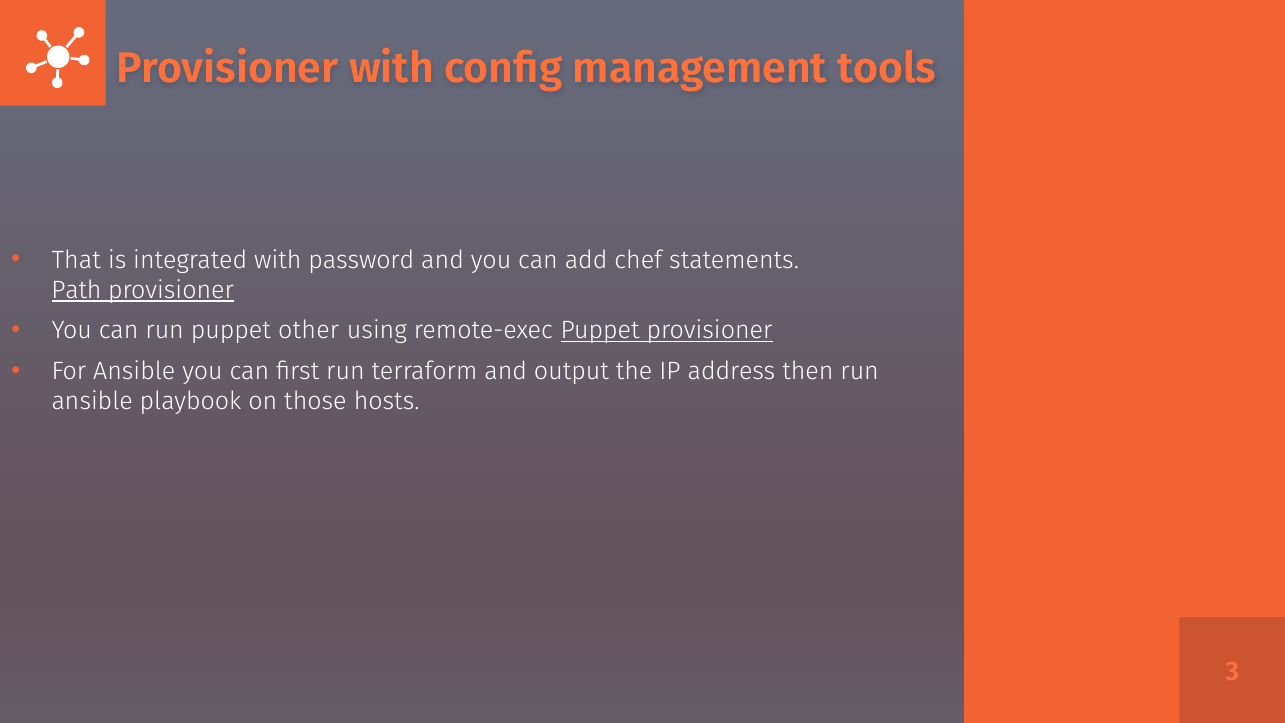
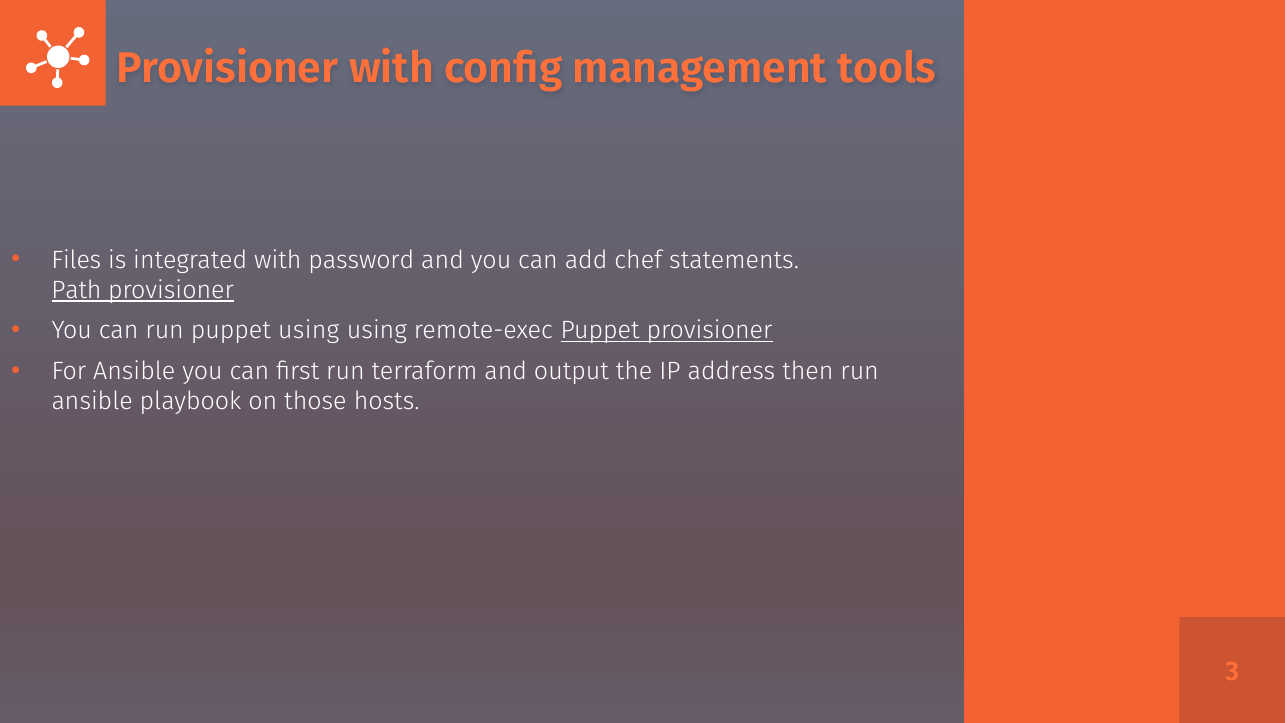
That: That -> Files (76, 260)
puppet other: other -> using (309, 331)
